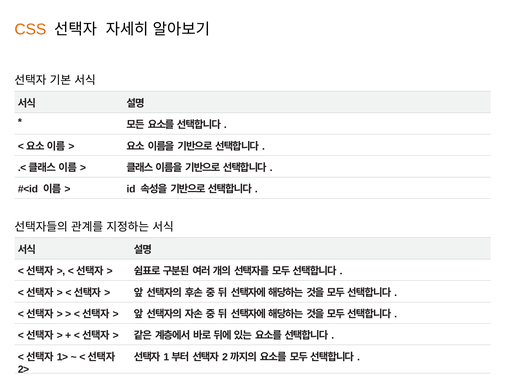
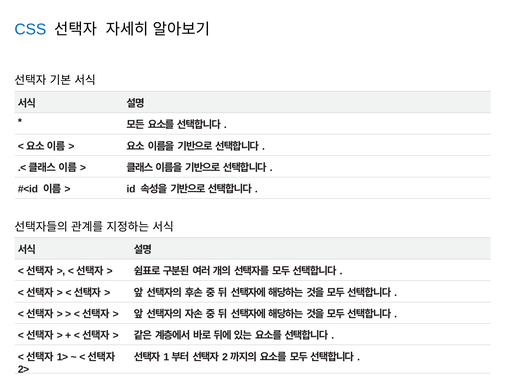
CSS colour: orange -> blue (30, 30)
